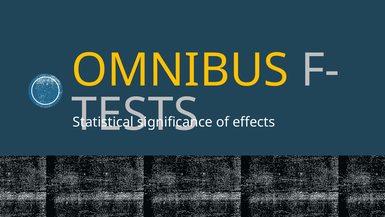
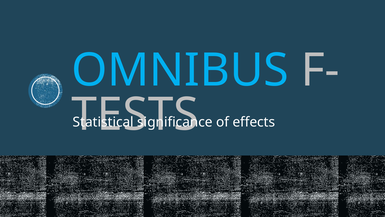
OMNIBUS colour: yellow -> light blue (180, 70)
